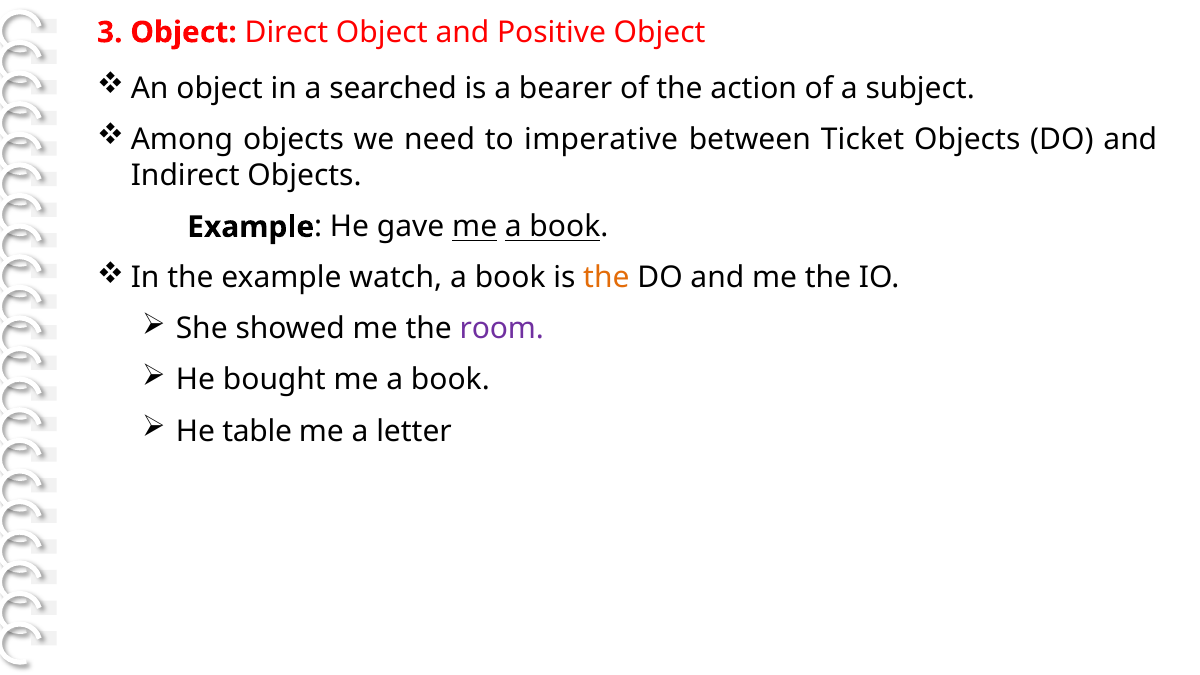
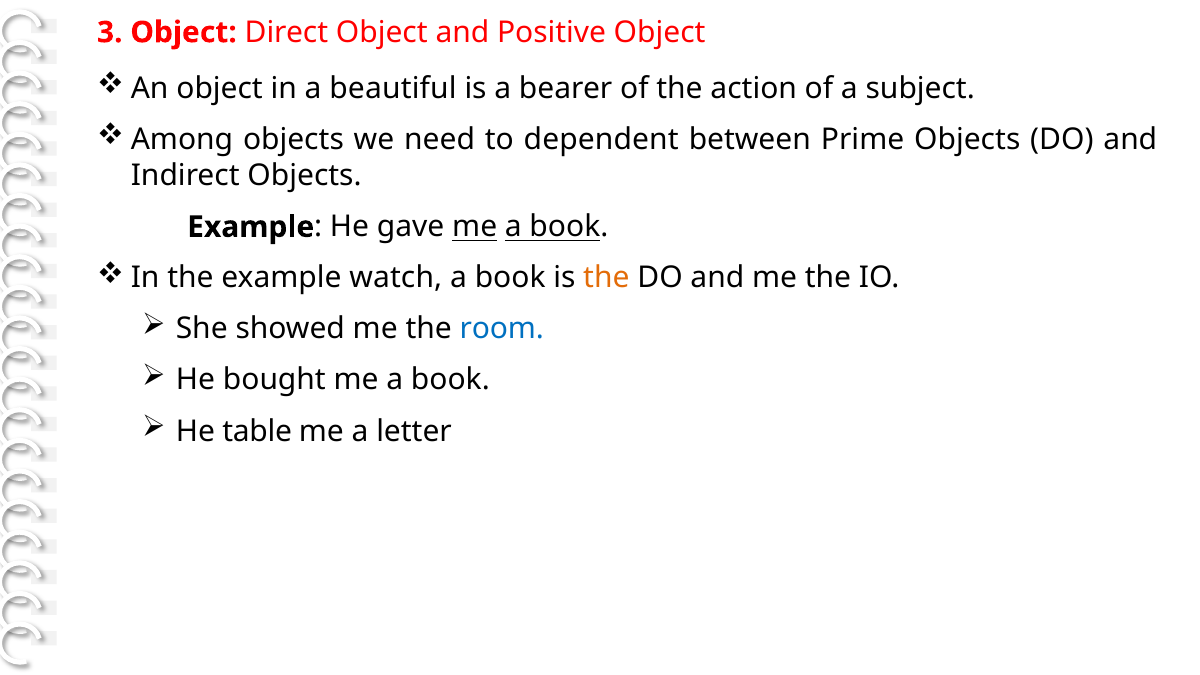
searched: searched -> beautiful (393, 89)
imperative: imperative -> dependent (601, 140)
Ticket: Ticket -> Prime (863, 140)
room colour: purple -> blue (502, 329)
